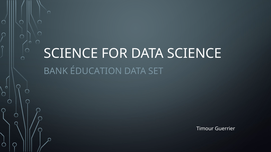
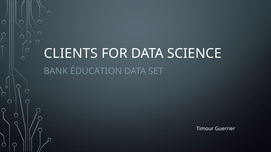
SCIENCE: SCIENCE -> CLIENTS (71, 54)
